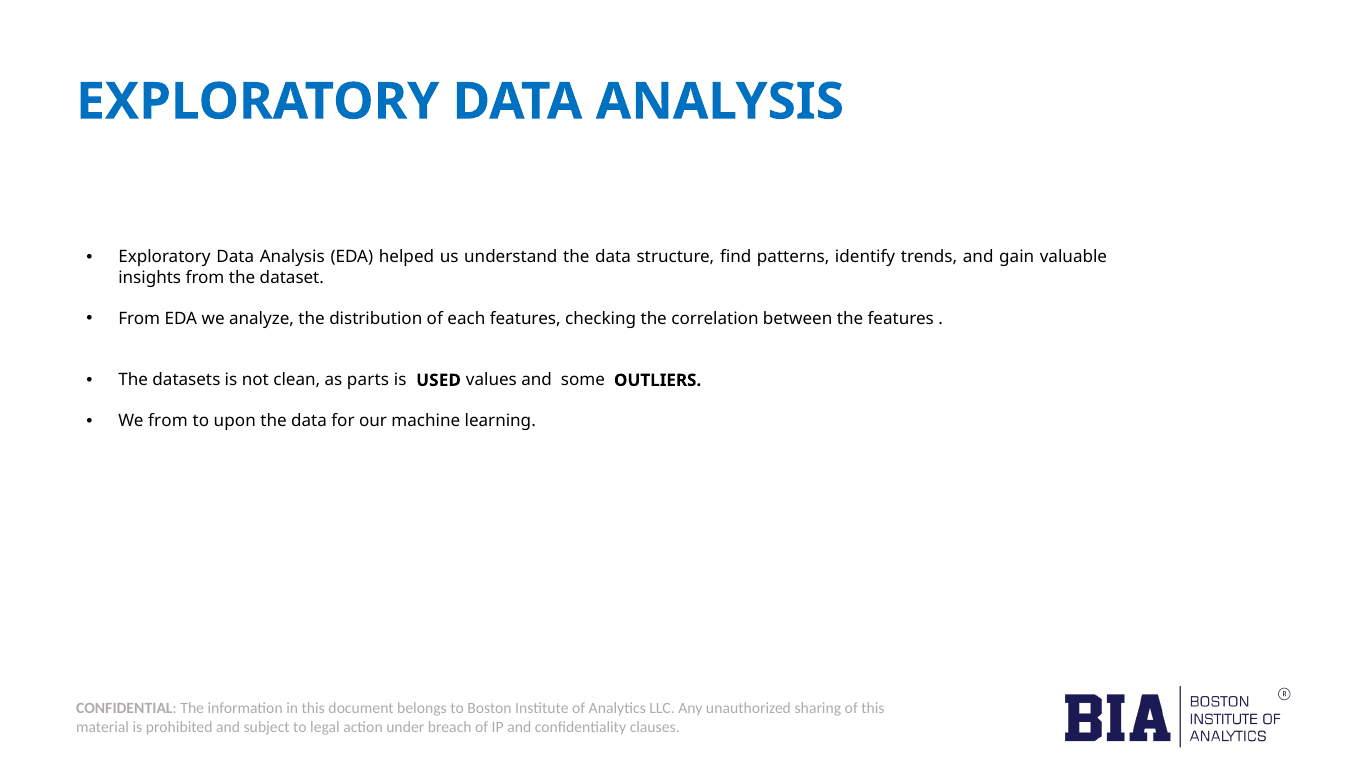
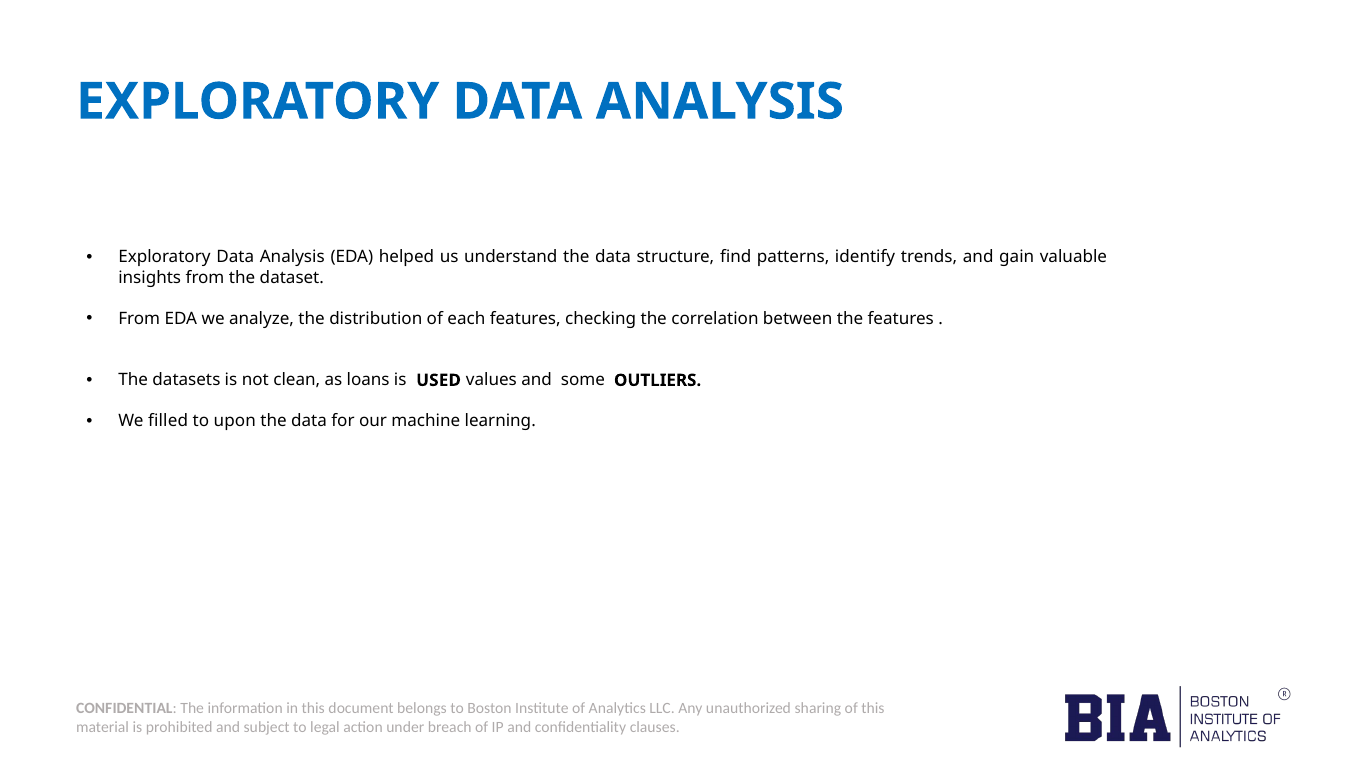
parts: parts -> loans (368, 380)
We from: from -> filled (168, 421)
